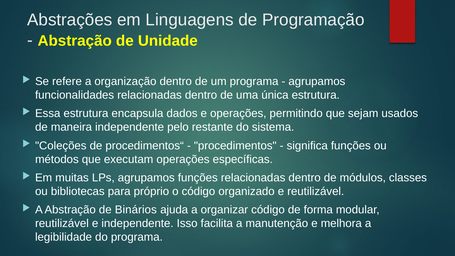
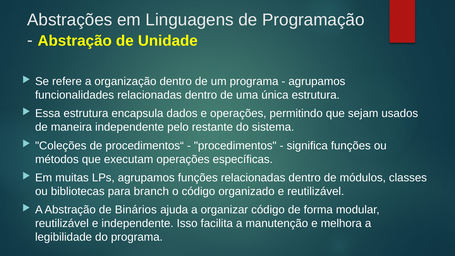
próprio: próprio -> branch (151, 191)
